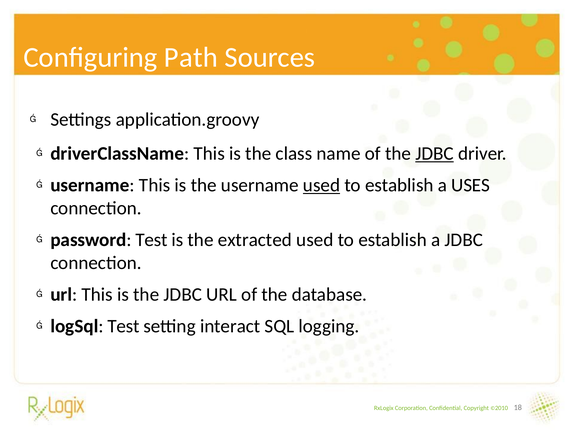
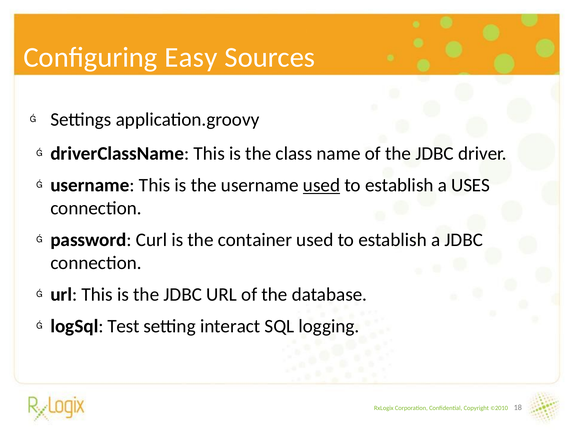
Path: Path -> Easy (191, 57)
JDBC underline: present -> none (435, 154)
password Test: Test -> Curl (151, 240)
extracted: extracted -> container (255, 240)
